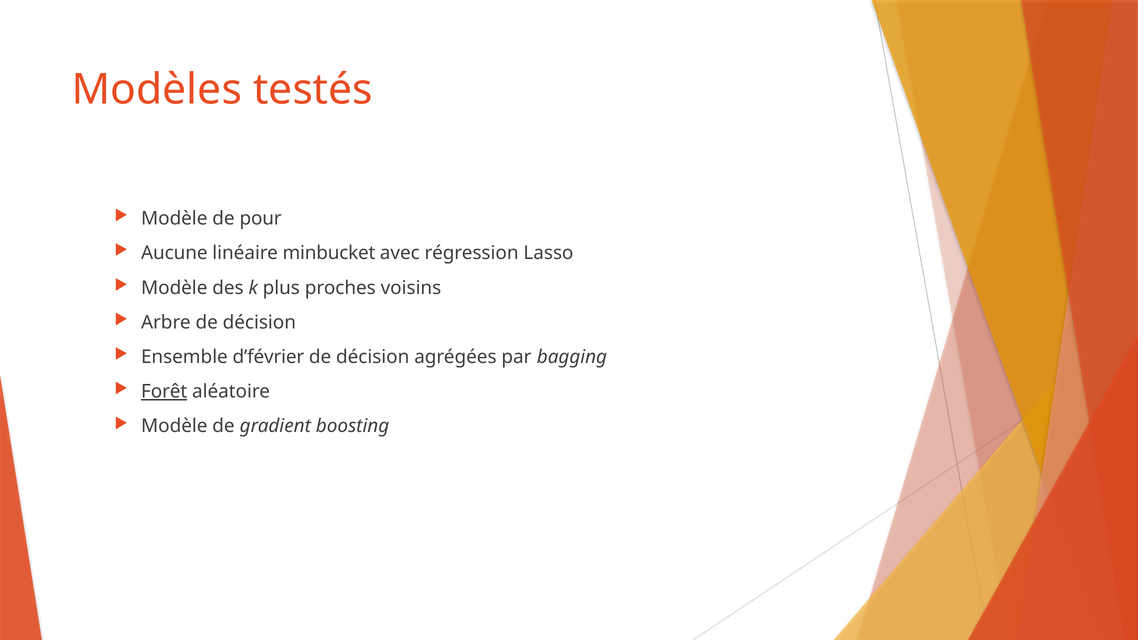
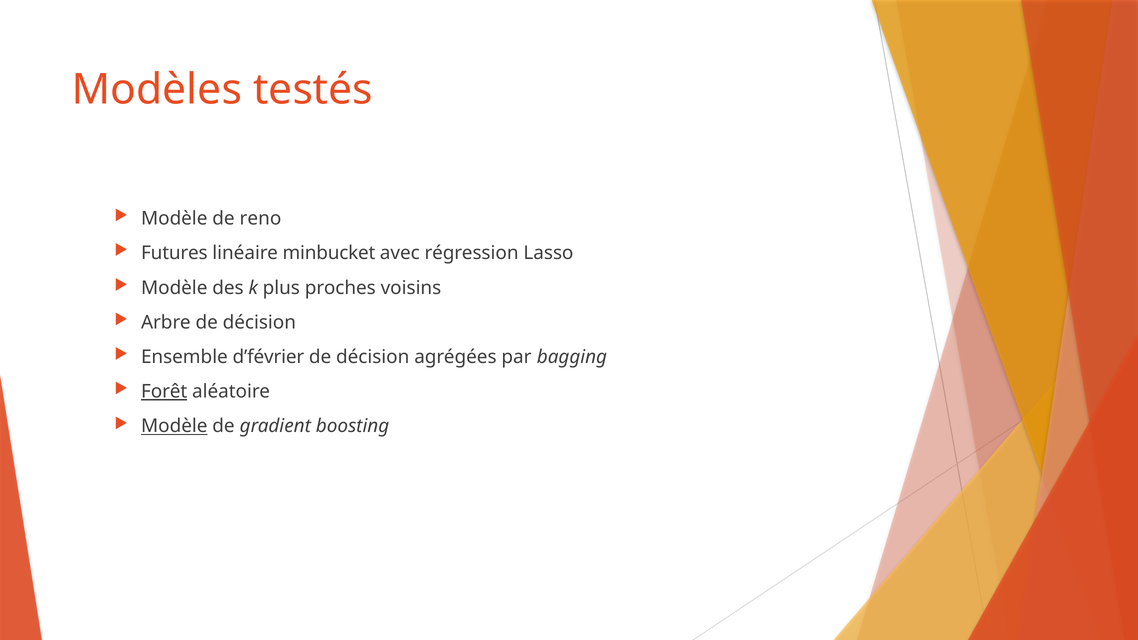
pour: pour -> reno (260, 219)
Aucune: Aucune -> Futures (174, 253)
Modèle underline: none -> present (174, 426)
